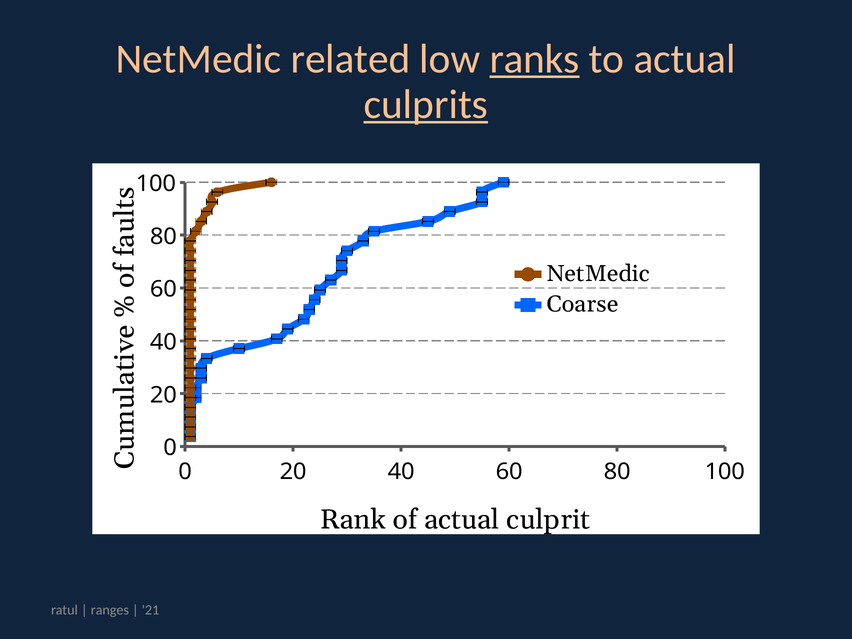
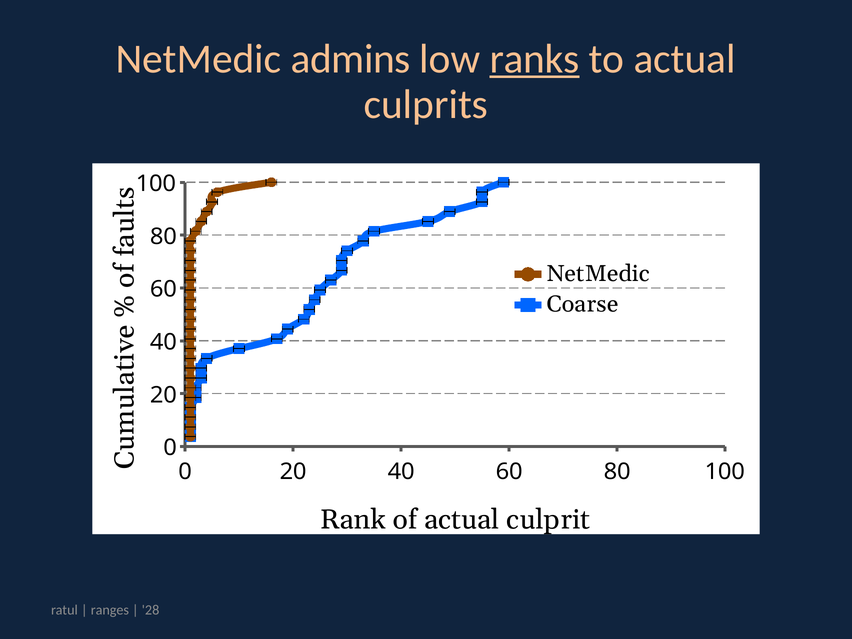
related: related -> admins (351, 59)
culprits underline: present -> none (426, 105)
21: 21 -> 28 (151, 610)
